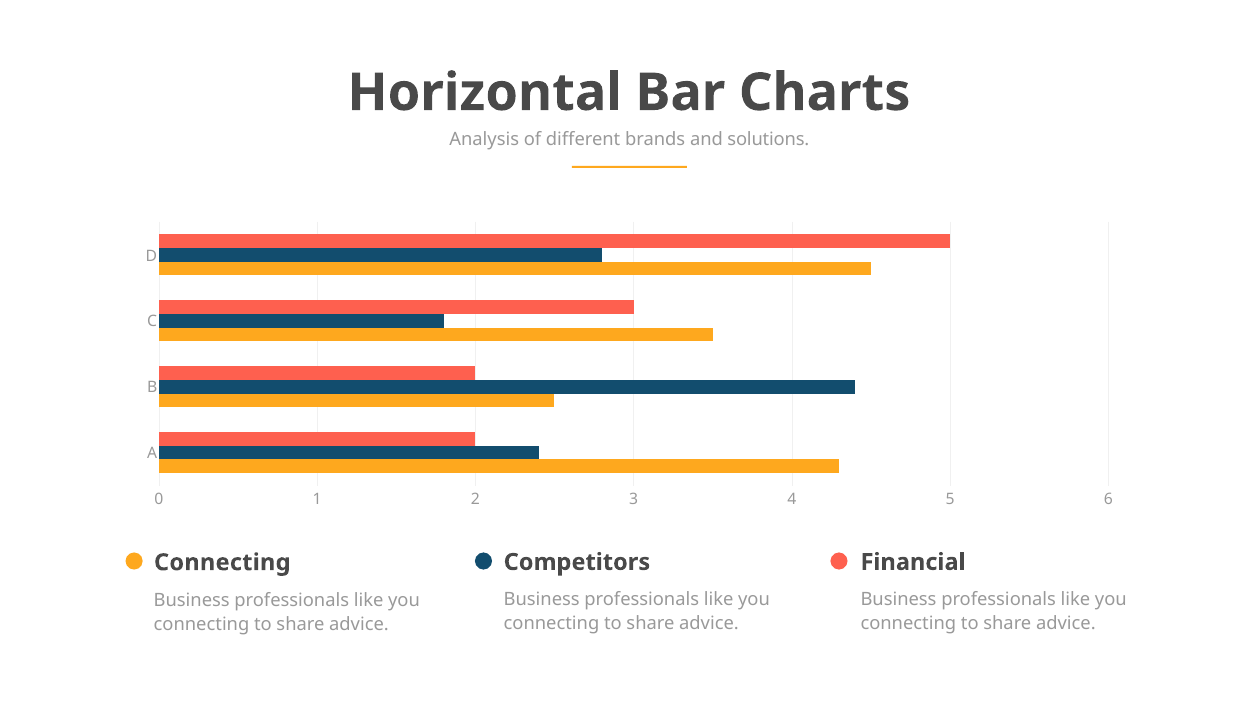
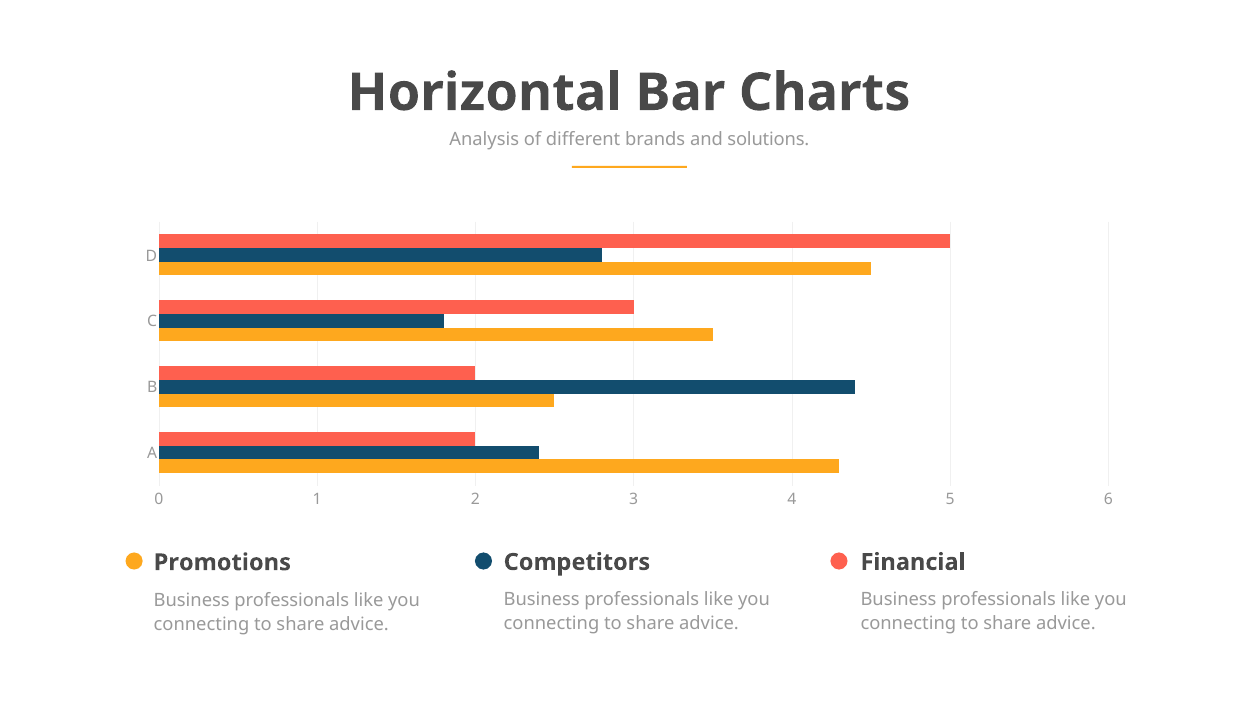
Connecting: Connecting -> Promotions (222, 563)
